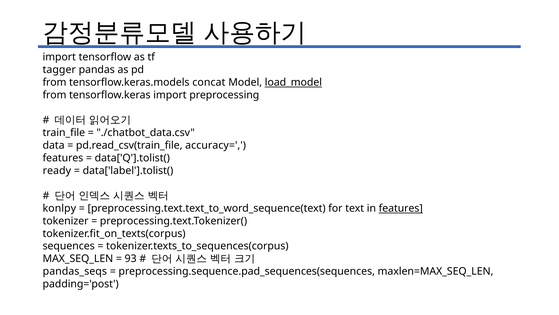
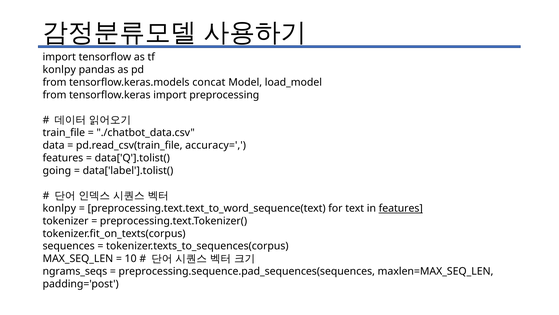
tagger: tagger -> konlpy (59, 70)
load_model underline: present -> none (293, 82)
ready: ready -> going (57, 170)
93: 93 -> 10 (131, 258)
pandas_seqs: pandas_seqs -> ngrams_seqs (75, 271)
